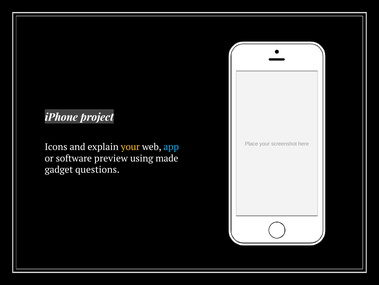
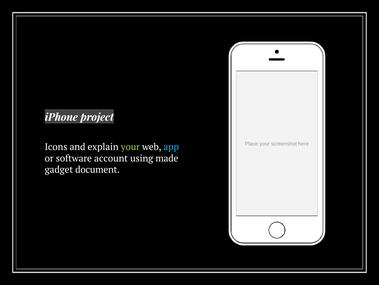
your colour: yellow -> light green (130, 147)
preview: preview -> account (111, 158)
questions: questions -> document (98, 169)
